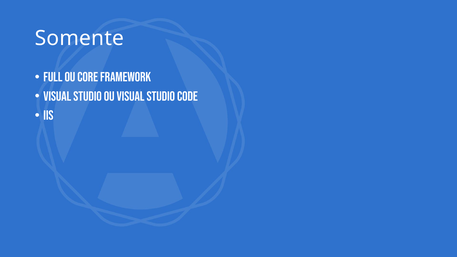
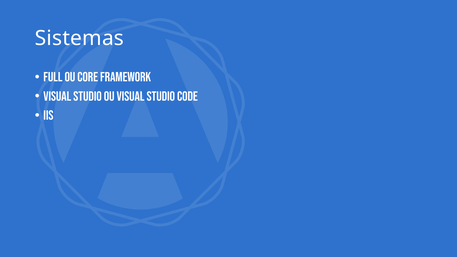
Somente: Somente -> Sistemas (79, 38)
